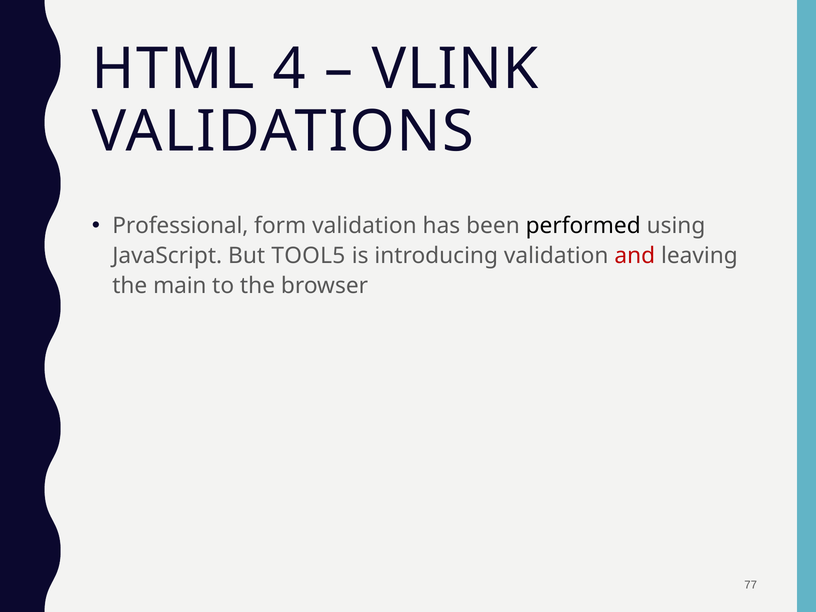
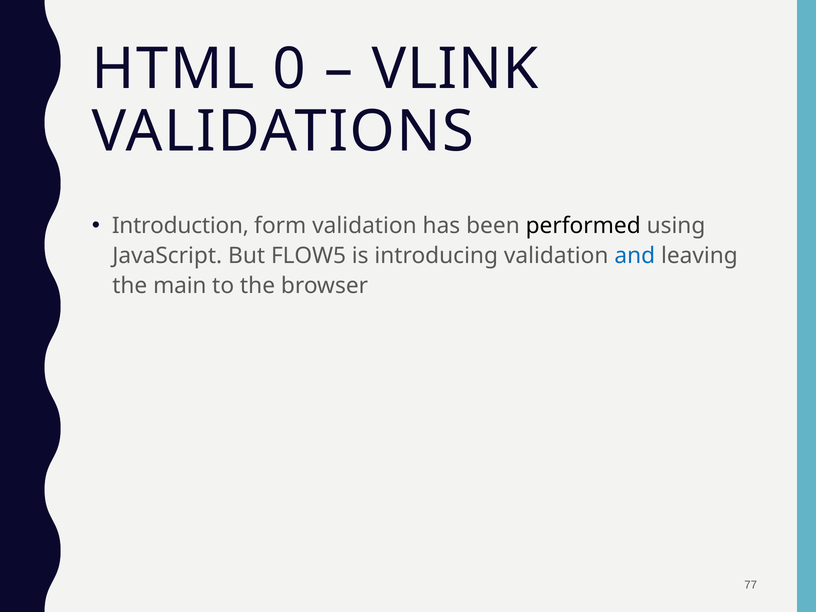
4: 4 -> 0 (289, 69)
Professional: Professional -> Introduction (180, 226)
TOOL5: TOOL5 -> FLOW5 (309, 256)
and colour: red -> blue (635, 256)
